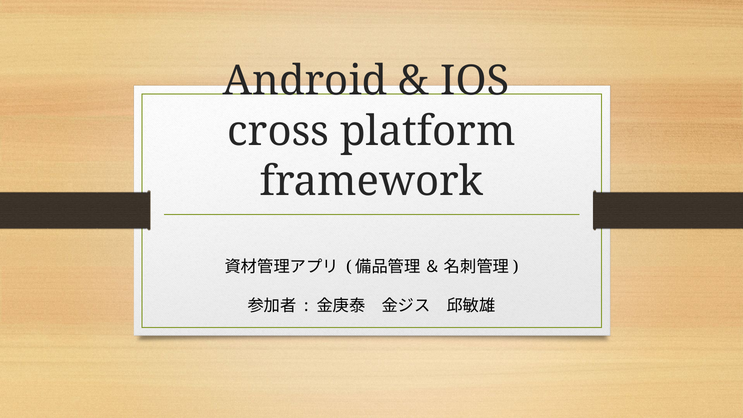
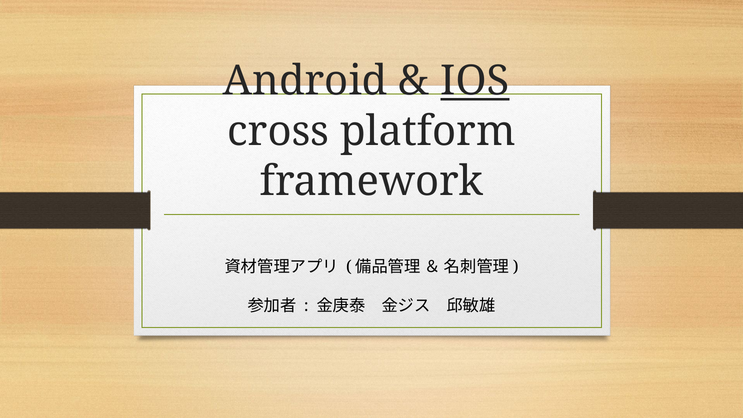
IOS underline: none -> present (475, 81)
